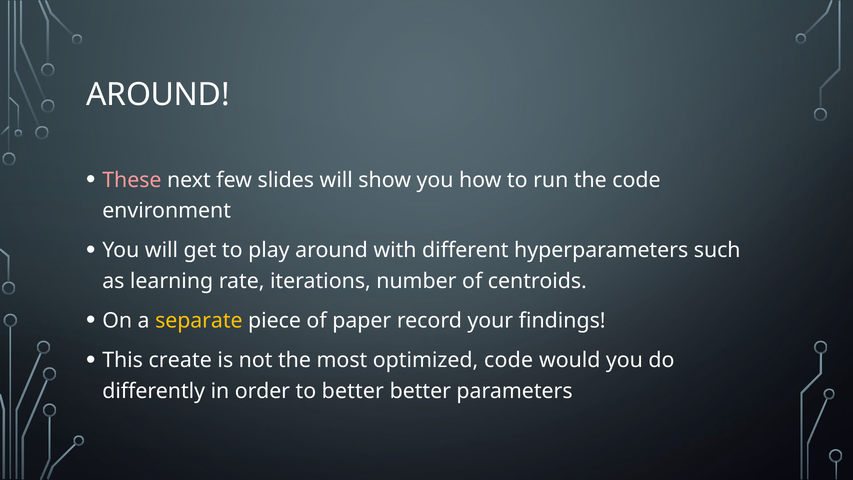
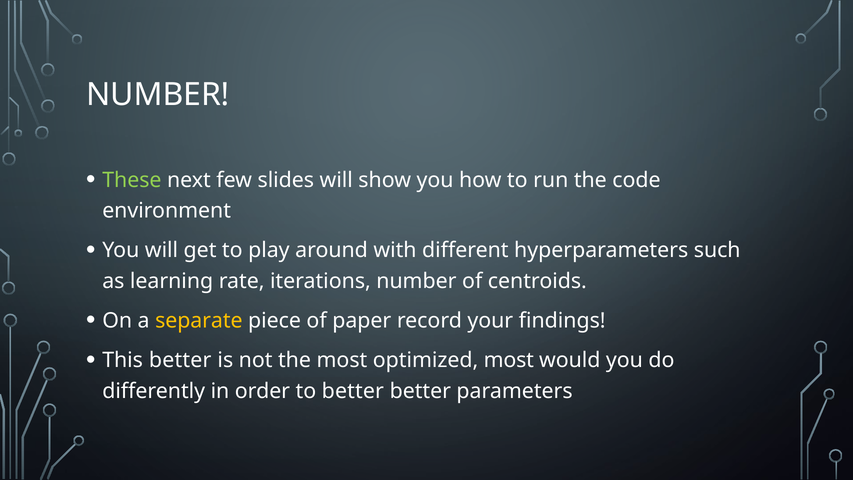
AROUND: AROUND -> NUMBER (158, 95)
These colour: pink -> light green (132, 180)
This create: create -> better (180, 360)
optimized code: code -> most (509, 360)
